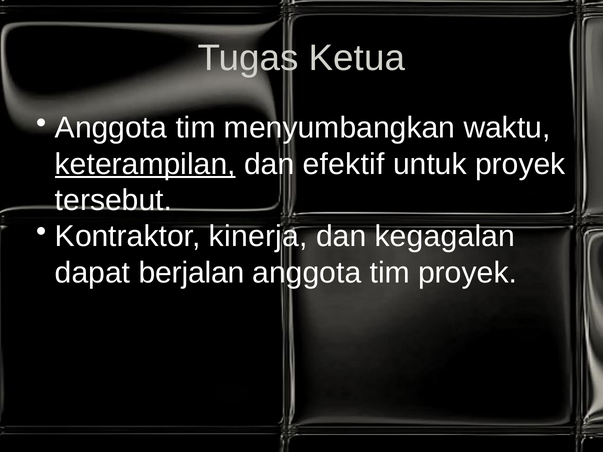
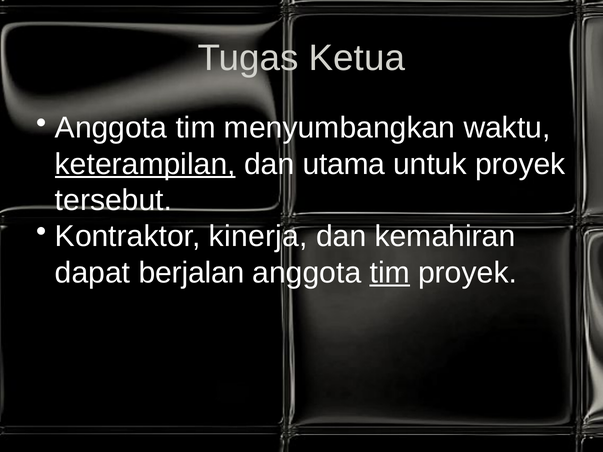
efektif: efektif -> utama (344, 164)
kegagalan: kegagalan -> kemahiran (445, 237)
tim underline: none -> present (390, 273)
